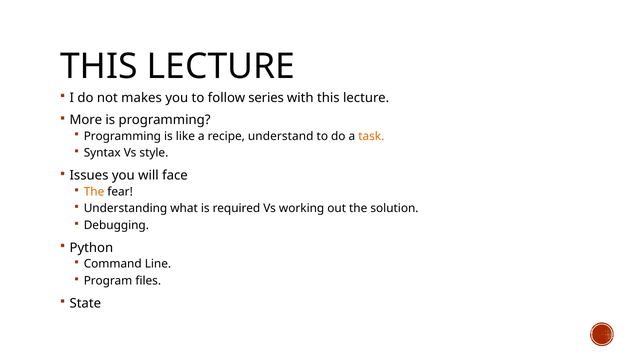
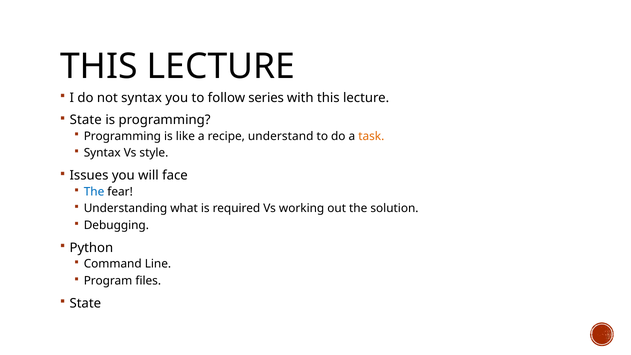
not makes: makes -> syntax (142, 98)
More: More -> State (86, 120)
The colour: orange -> blue (94, 192)
